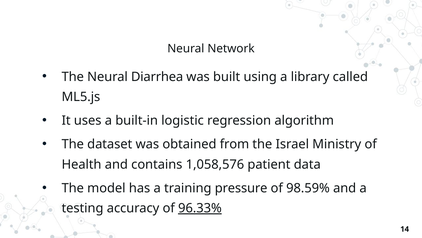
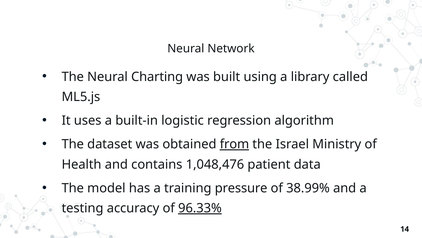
Diarrhea: Diarrhea -> Charting (157, 77)
from underline: none -> present (234, 144)
1,058,576: 1,058,576 -> 1,048,476 (215, 164)
98.59%: 98.59% -> 38.99% (308, 188)
